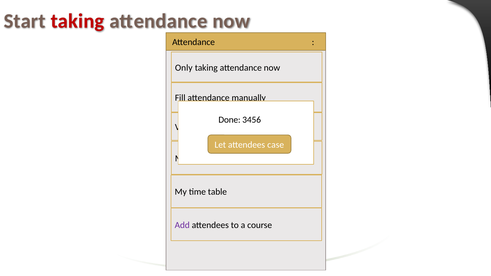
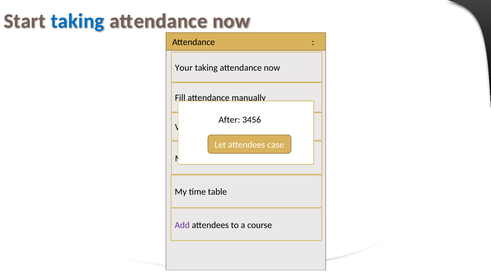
taking colour: red -> blue (77, 21)
Only: Only -> Your (184, 68)
Done: Done -> After (229, 120)
